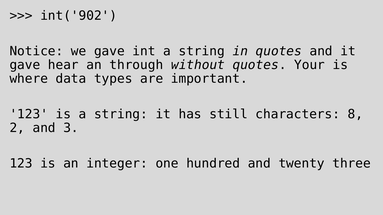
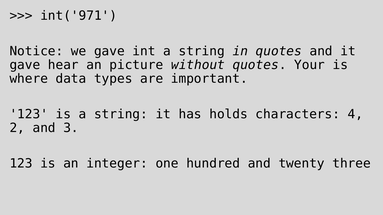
int('902: int('902 -> int('971 (79, 16)
through: through -> picture (136, 65)
still: still -> holds (229, 114)
8: 8 -> 4 (355, 114)
